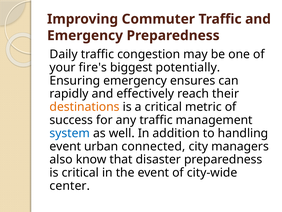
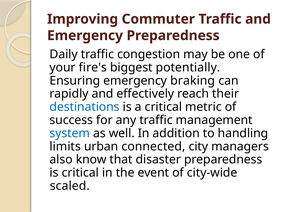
ensures: ensures -> braking (193, 80)
destinations colour: orange -> blue (85, 107)
event: event -> limits (65, 146)
center: center -> scaled (70, 185)
